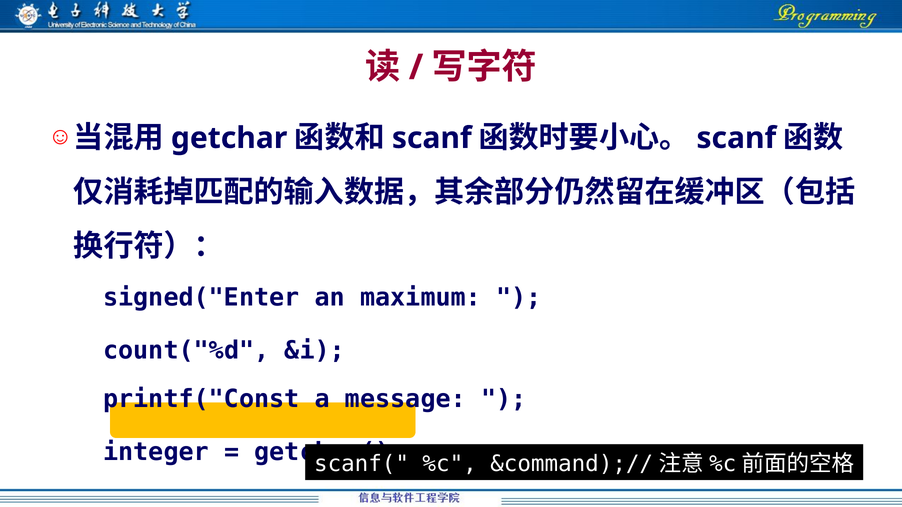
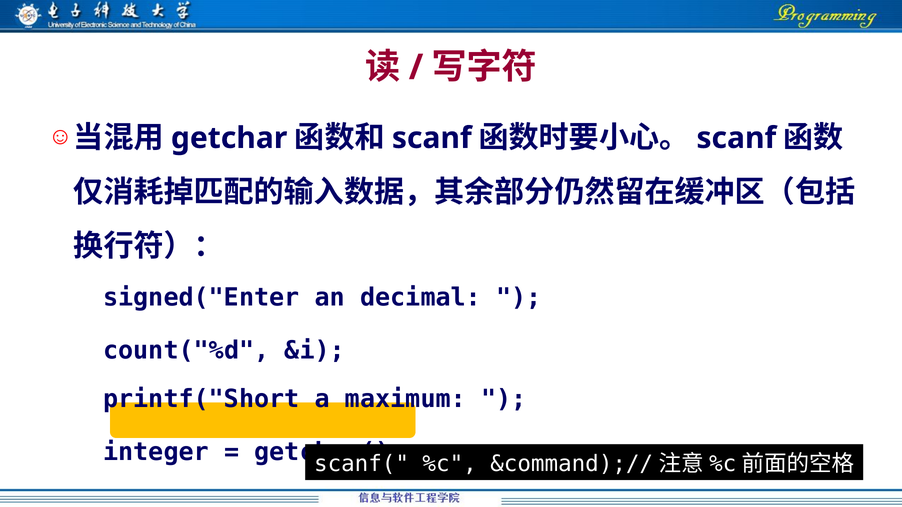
maximum: maximum -> decimal (421, 298)
printf("Const: printf("Const -> printf("Short (201, 399)
message: message -> maximum (405, 399)
